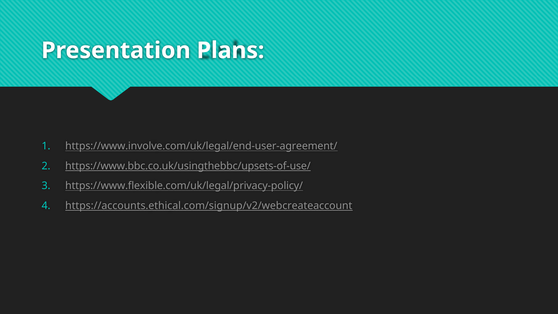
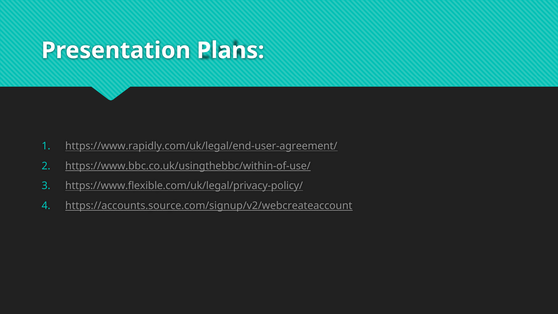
https://www.involve.com/uk/legal/end-user-agreement/: https://www.involve.com/uk/legal/end-user-agreement/ -> https://www.rapidly.com/uk/legal/end-user-agreement/ (201, 146)
https://www.bbc.co.uk/usingthebbc/upsets-of-use/: https://www.bbc.co.uk/usingthebbc/upsets-of-use/ -> https://www.bbc.co.uk/usingthebbc/within-of-use/ (188, 166)
https://accounts.ethical.com/signup/v2/webcreateaccount: https://accounts.ethical.com/signup/v2/webcreateaccount -> https://accounts.source.com/signup/v2/webcreateaccount (209, 205)
